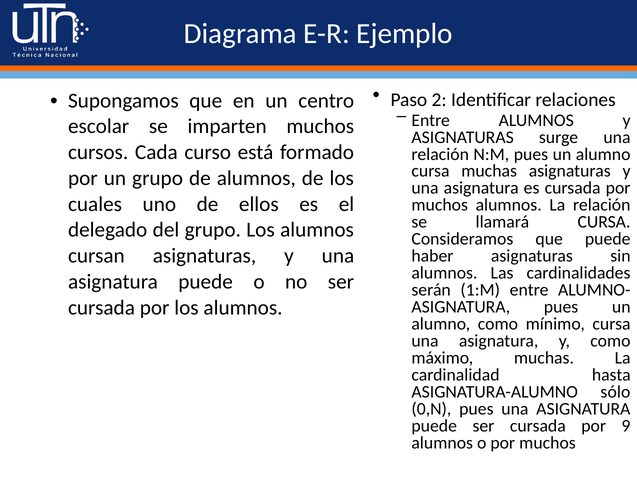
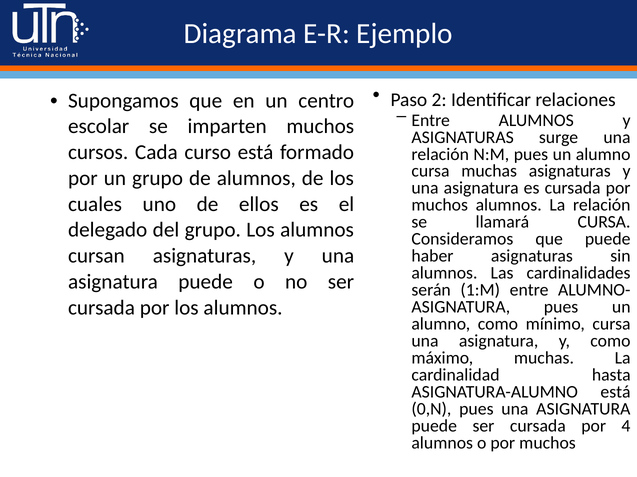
ASIGNATURA-ALUMNO sólo: sólo -> está (616, 392)
9: 9 -> 4 (626, 426)
